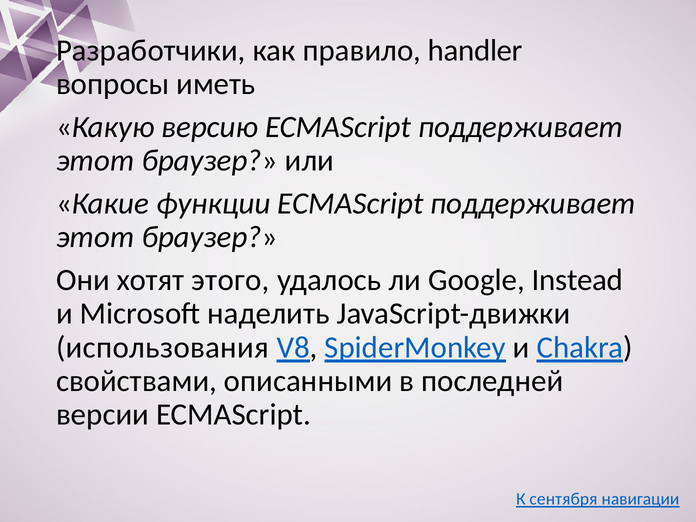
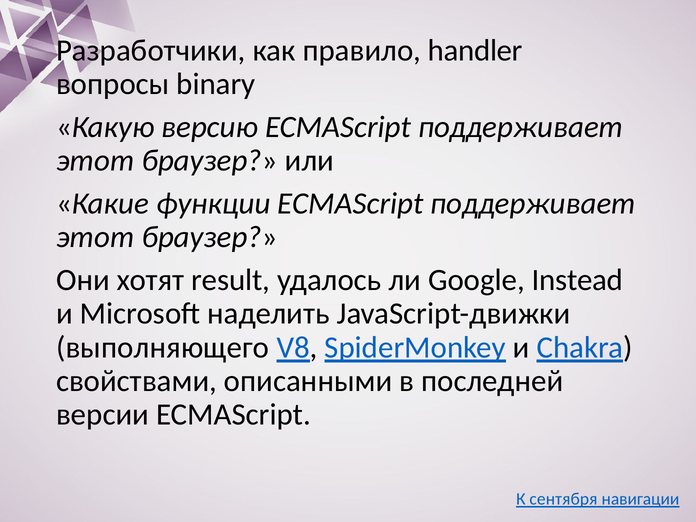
иметь: иметь -> binary (216, 84)
этого: этого -> result (231, 280)
использования: использования -> выполняющего (163, 348)
